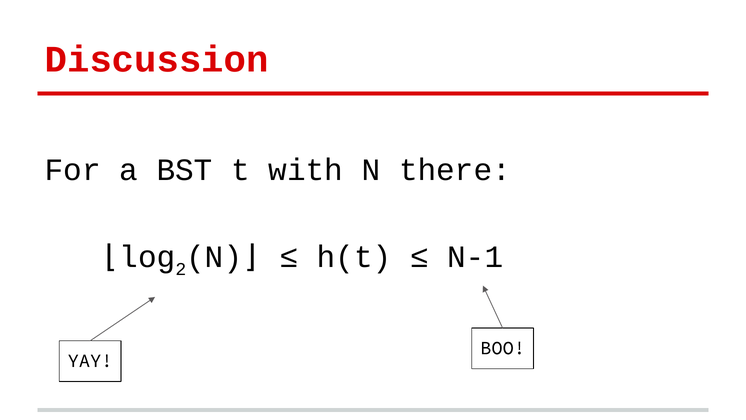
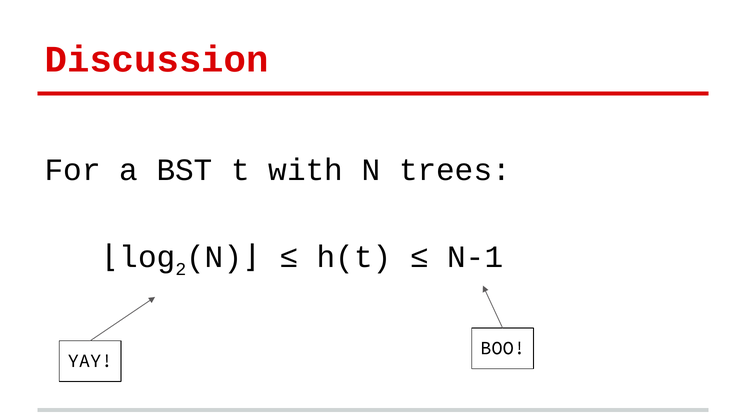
there: there -> trees (455, 170)
